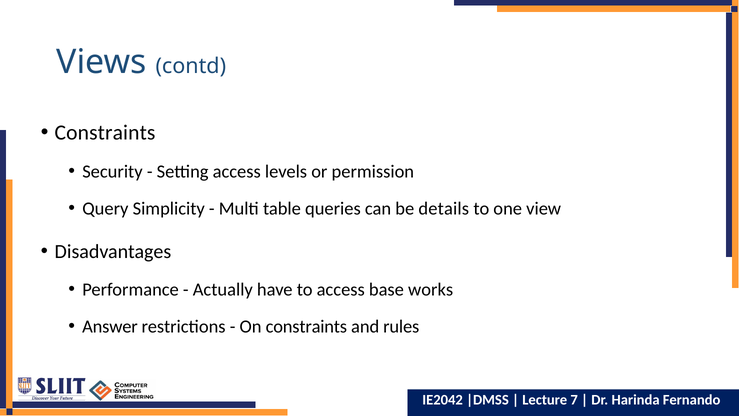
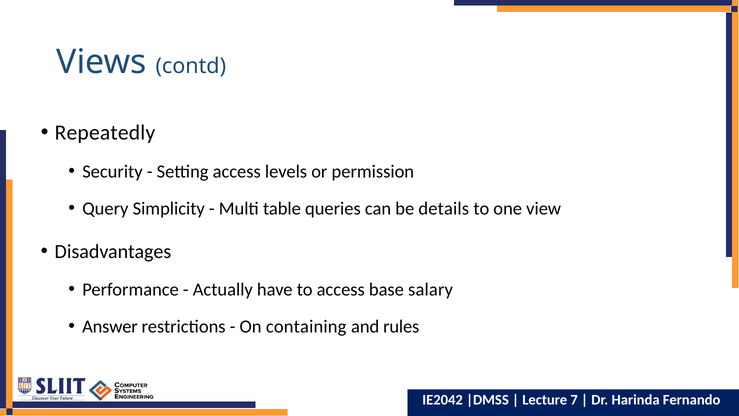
Constraints: Constraints -> Repeatedly (105, 133)
works: works -> salary (431, 289)
On constraints: constraints -> containing (306, 326)
